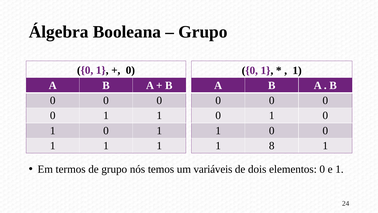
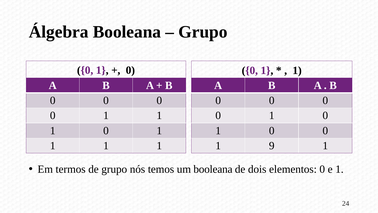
8: 8 -> 9 (272, 145)
um variáveis: variáveis -> booleana (213, 169)
